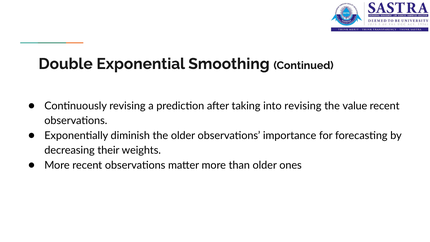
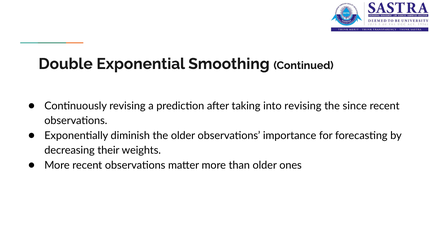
value: value -> since (355, 106)
